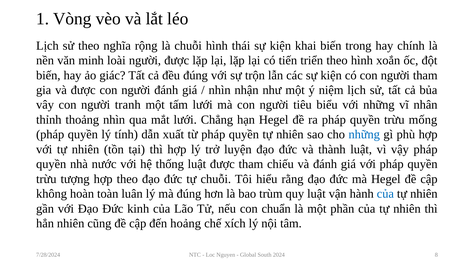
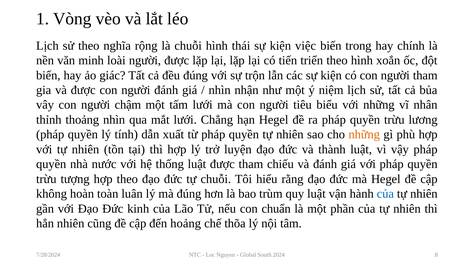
khai: khai -> việc (306, 46)
tranh: tranh -> chậm (128, 105)
mống: mống -> lương (423, 120)
những colour: blue -> orange (364, 134)
xích: xích -> thõa (235, 223)
